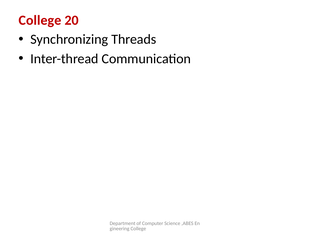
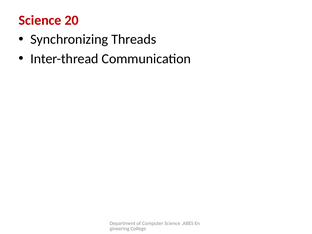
College: College -> Science (40, 20)
